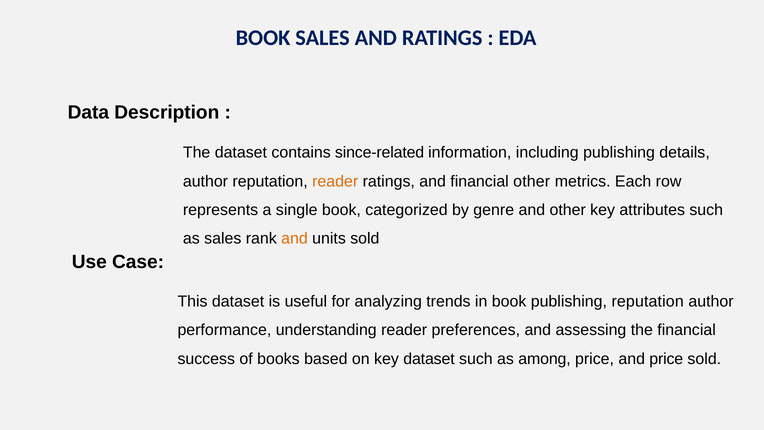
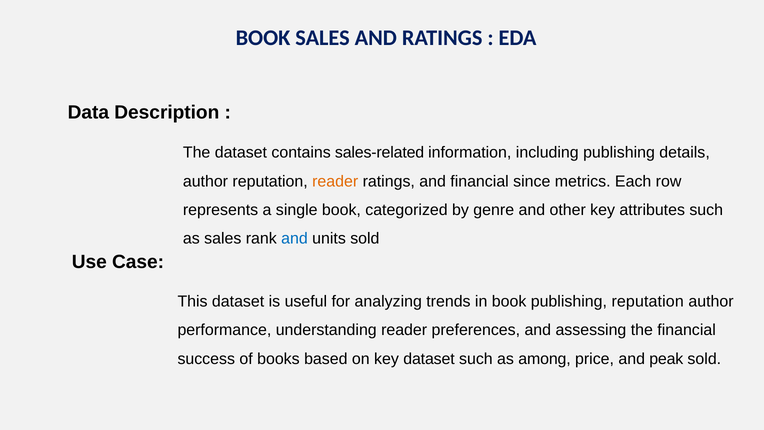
since-related: since-related -> sales-related (380, 153)
financial other: other -> since (532, 181)
and colour: orange -> blue (295, 239)
and price: price -> peak (666, 359)
